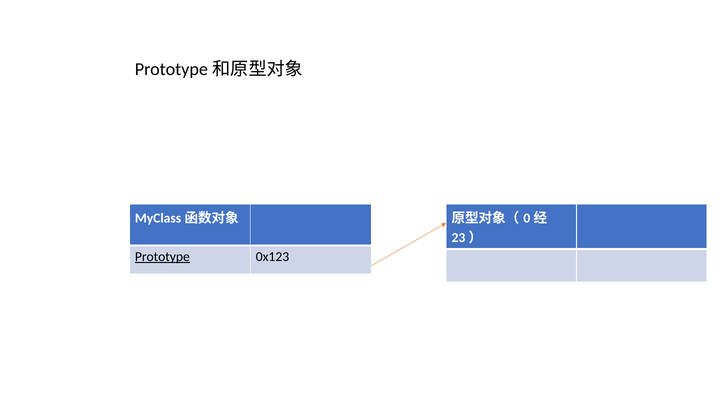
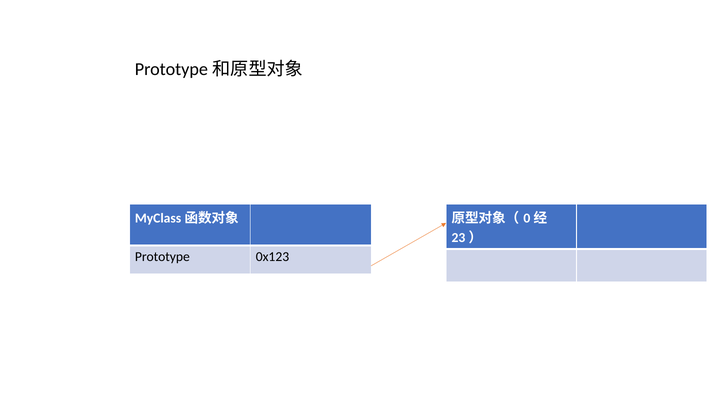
Prototype underline: present -> none (162, 257)
